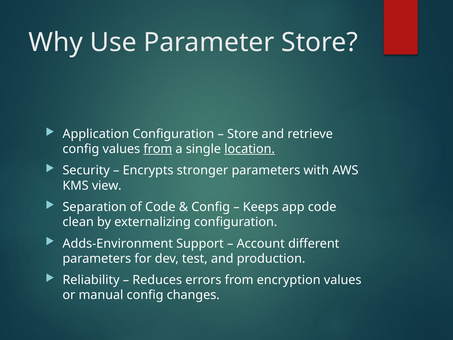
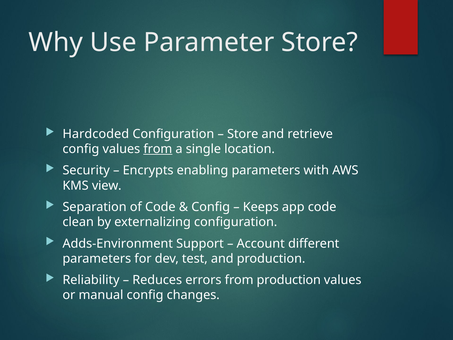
Application: Application -> Hardcoded (96, 134)
location underline: present -> none (250, 149)
stronger: stronger -> enabling (203, 170)
from encryption: encryption -> production (289, 280)
